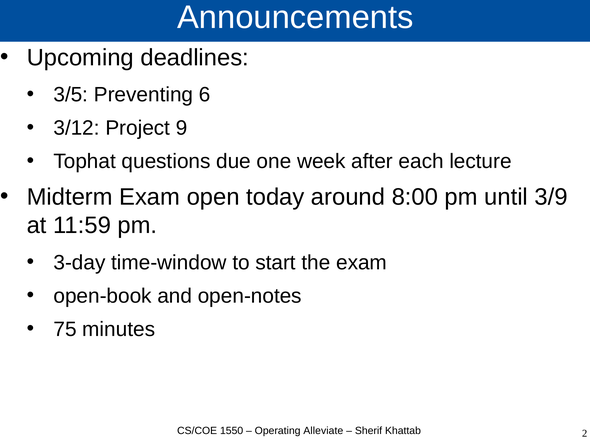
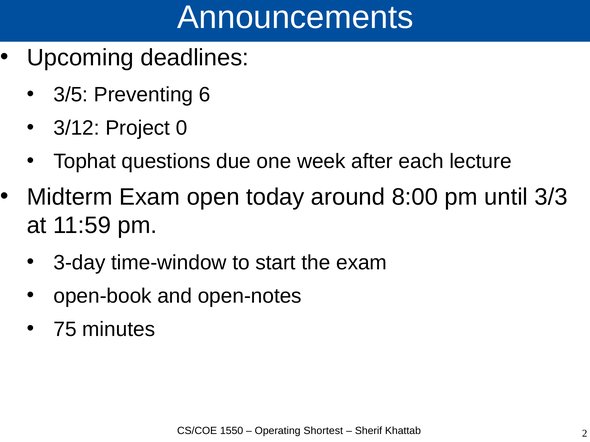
9: 9 -> 0 (182, 128)
3/9: 3/9 -> 3/3 (551, 197)
Alleviate: Alleviate -> Shortest (323, 431)
